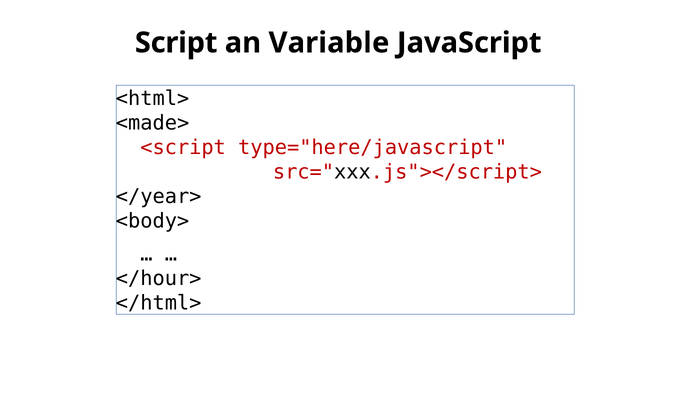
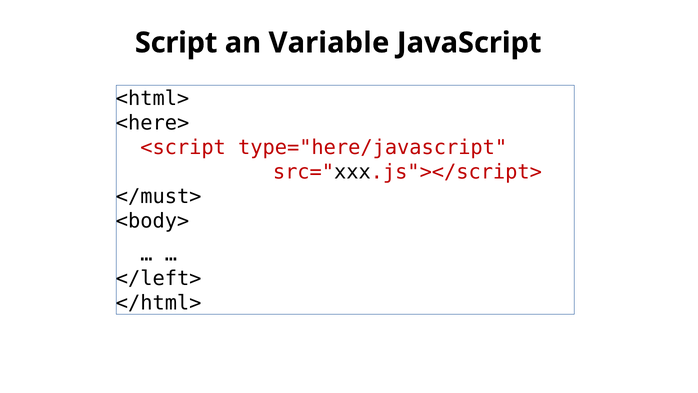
<made>: <made> -> <here> (153, 123)
</year>: </year> -> </must> (159, 196)
</hour>: </hour> -> </left> (159, 278)
